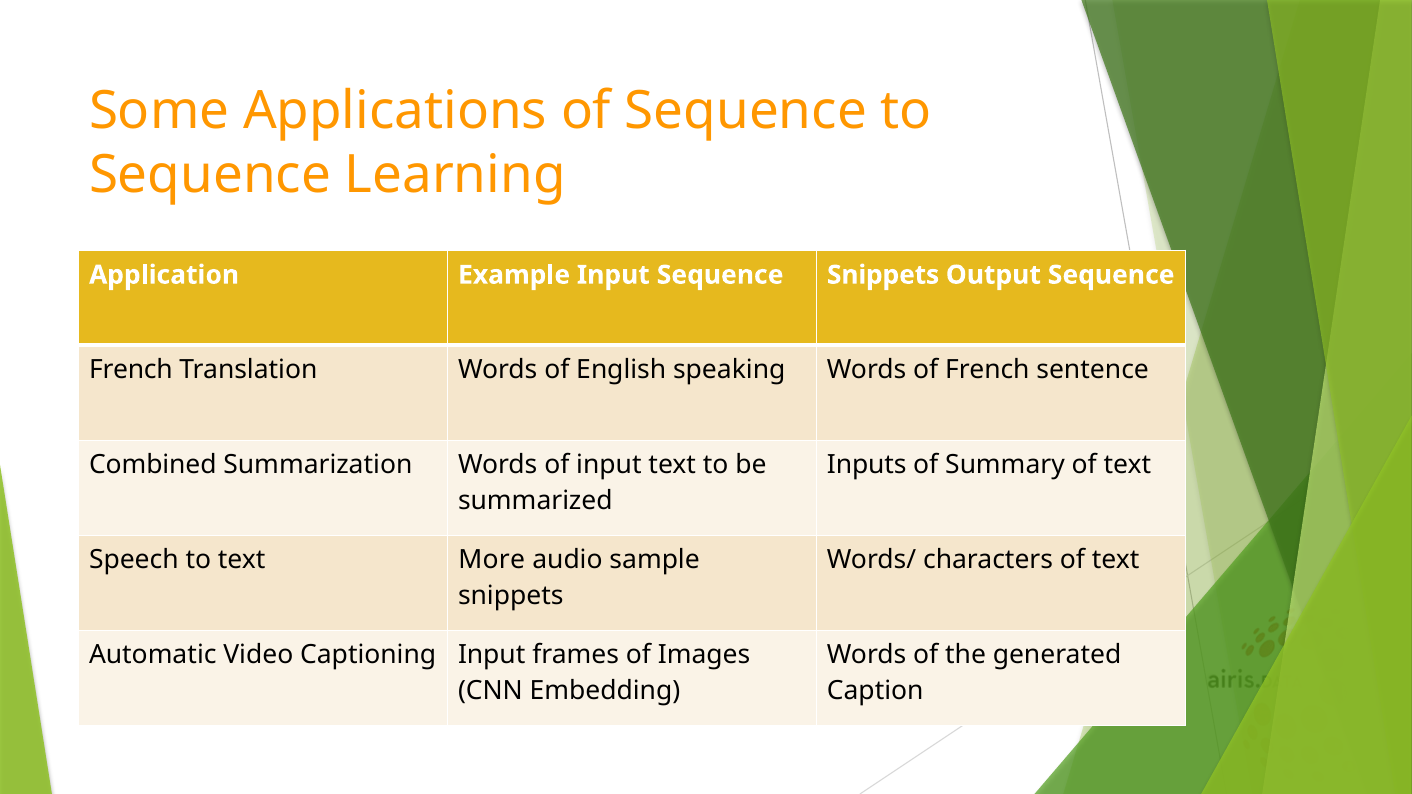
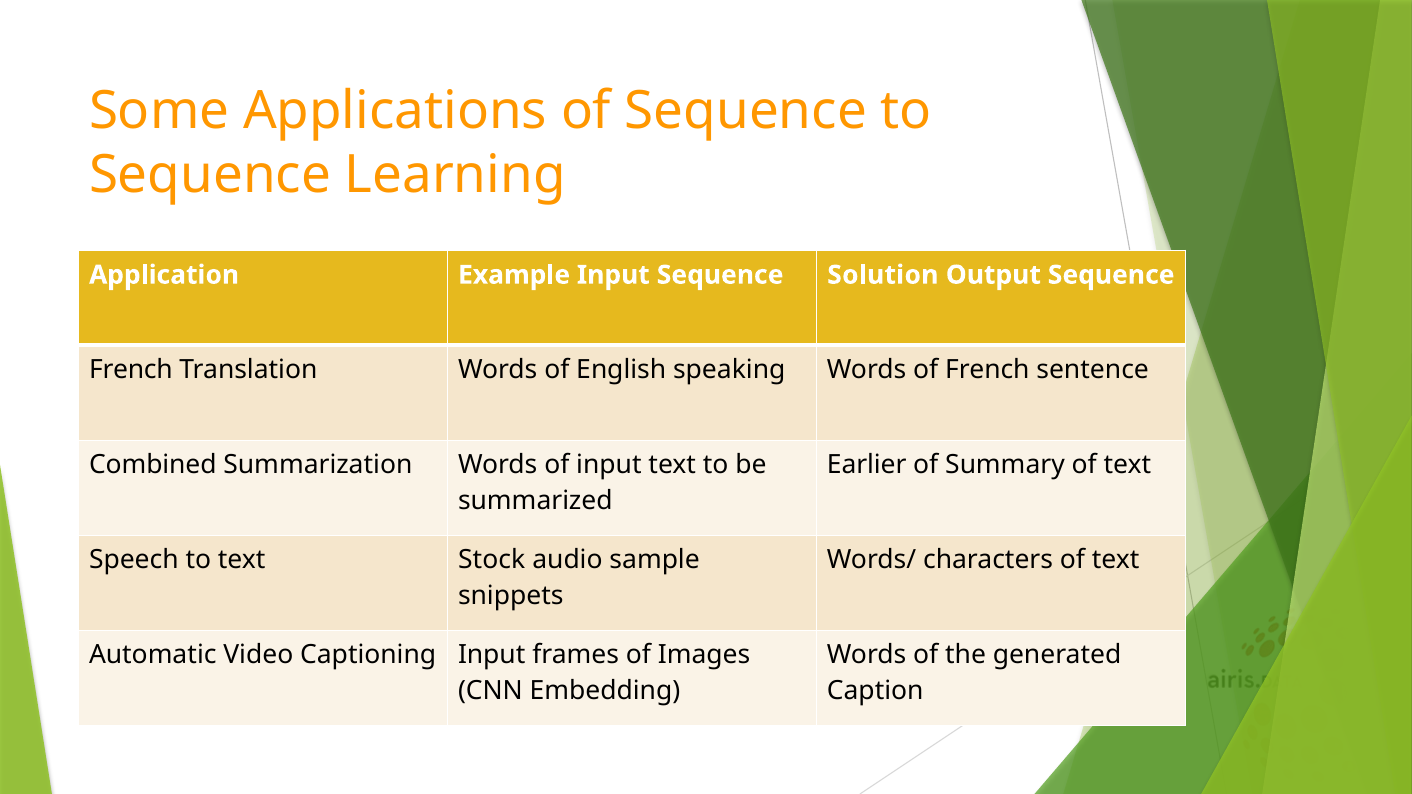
Sequence Snippets: Snippets -> Solution (883, 275)
Inputs: Inputs -> Earlier (867, 465)
More: More -> Stock (492, 560)
